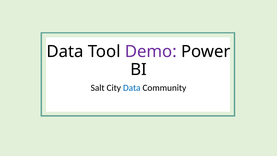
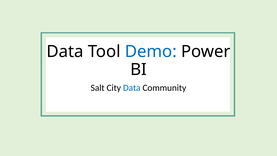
Demo colour: purple -> blue (151, 51)
